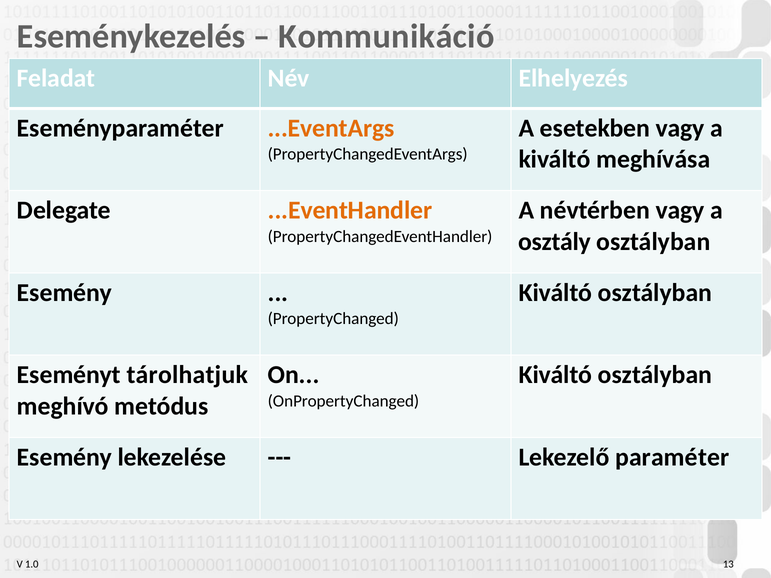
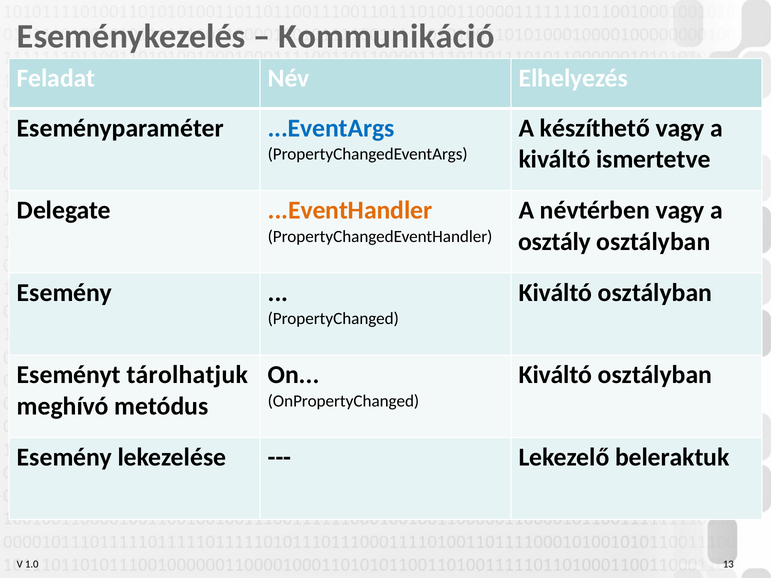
...EventArgs colour: orange -> blue (331, 128)
esetekben: esetekben -> készíthető (595, 128)
meghívása: meghívása -> ismertetve (653, 160)
paraméter: paraméter -> beleraktuk (672, 457)
